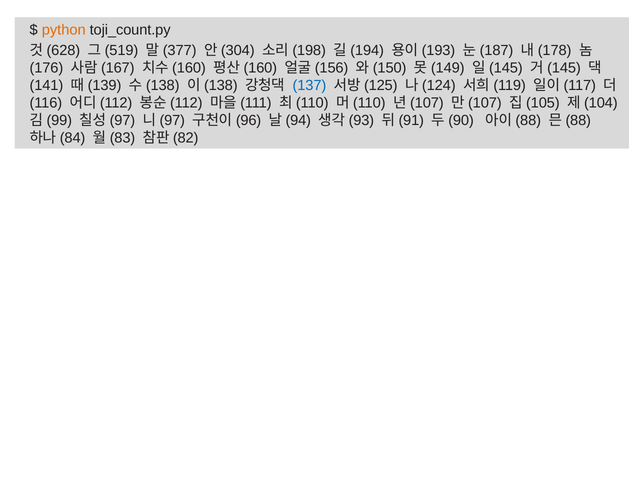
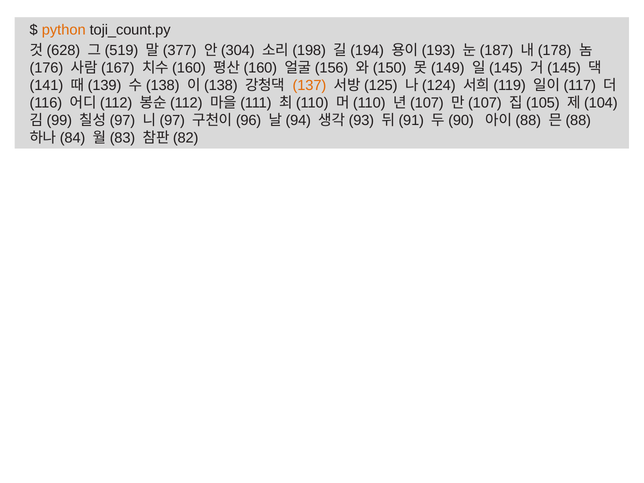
137 colour: blue -> orange (309, 85)
